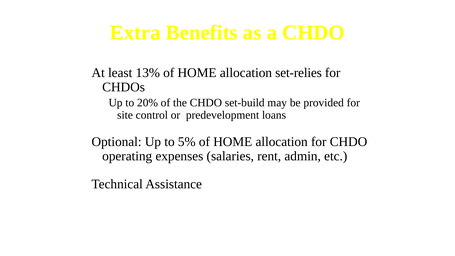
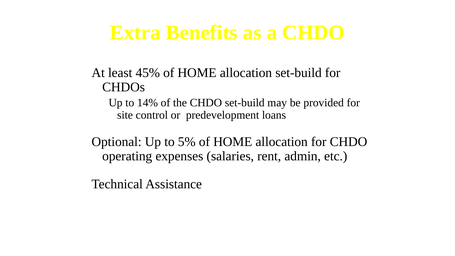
13%: 13% -> 45% (148, 73)
allocation set-relies: set-relies -> set-build (298, 73)
20%: 20% -> 14% (147, 103)
